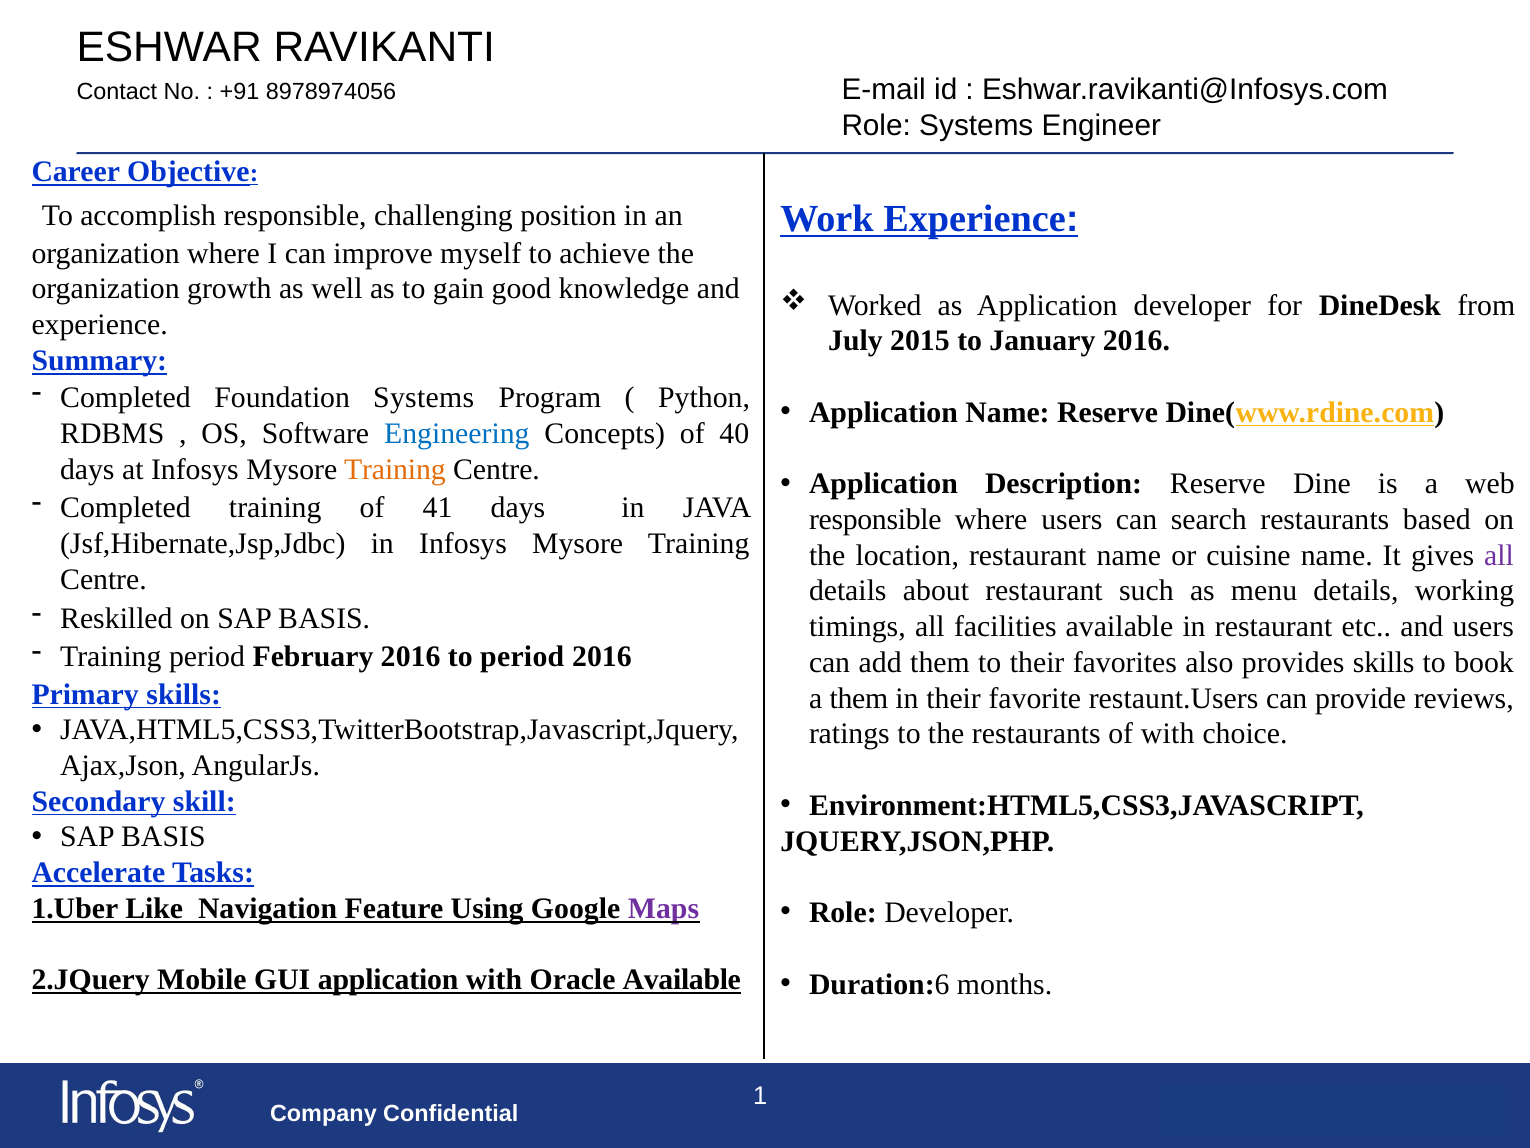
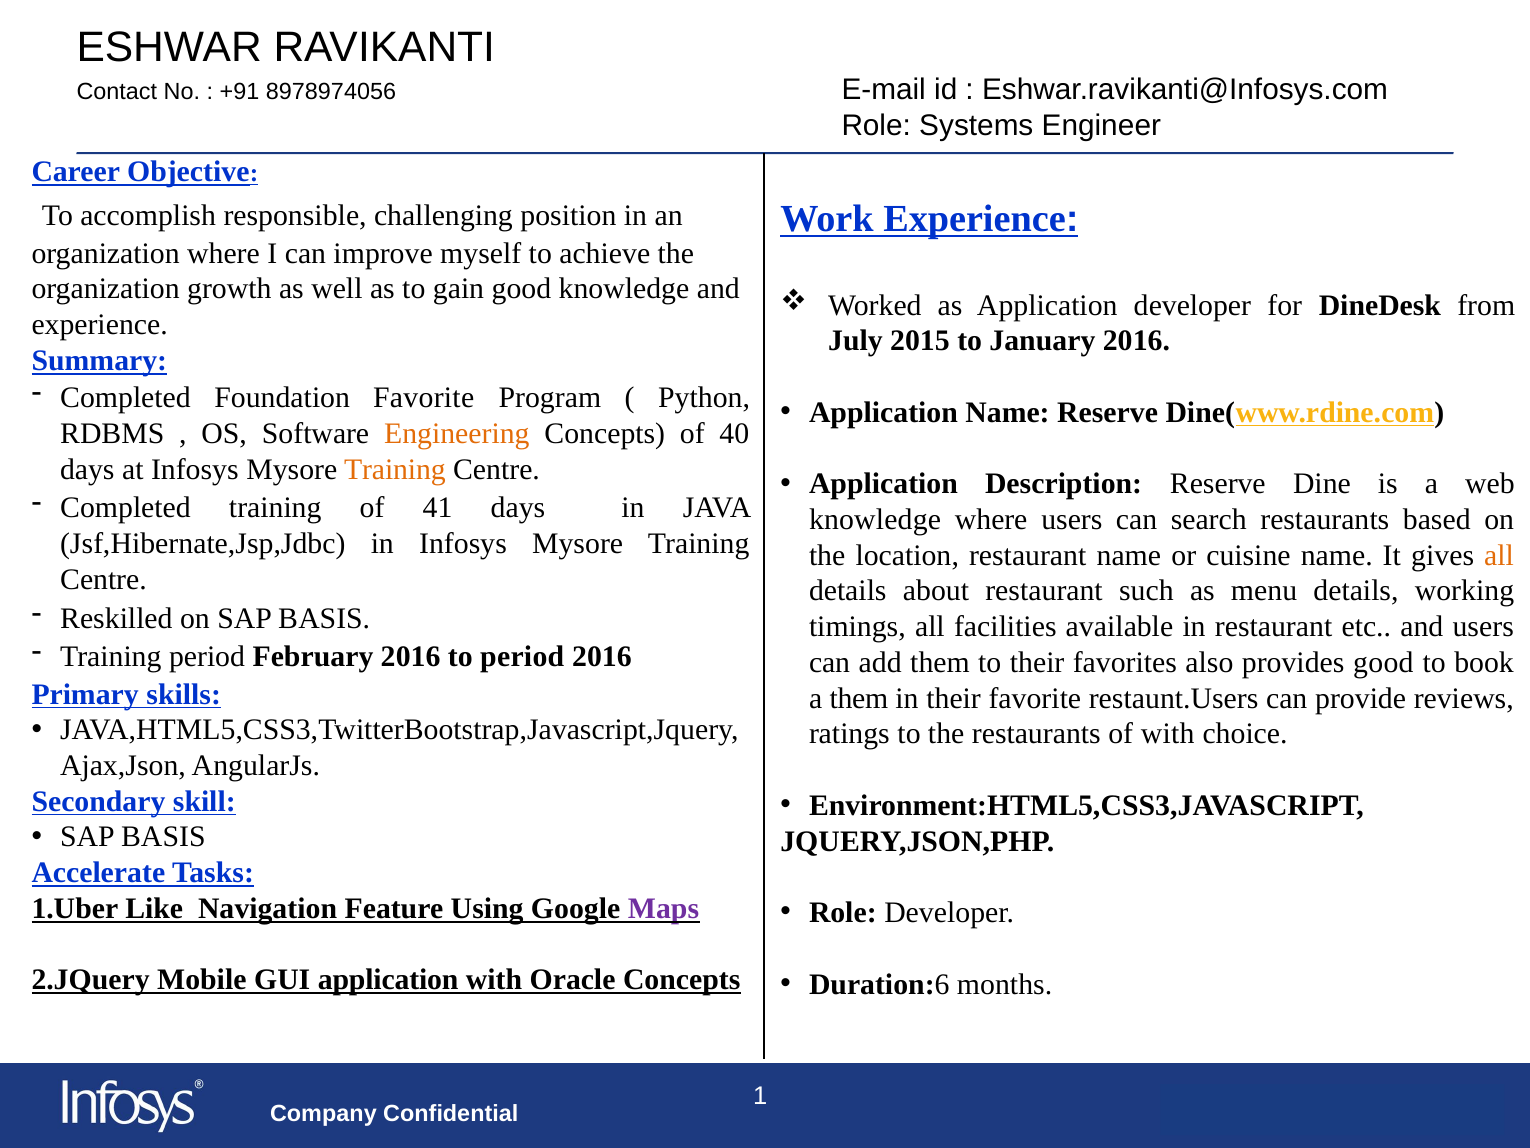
Foundation Systems: Systems -> Favorite (424, 398)
Engineering colour: blue -> orange (457, 433)
responsible: responsible -> knowledge (875, 519)
all colour: purple -> orange (1499, 555)
provides skills: skills -> good (1383, 662)
Oracle Available: Available -> Concepts (682, 980)
